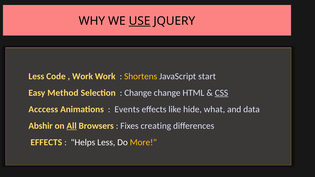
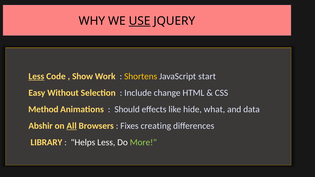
Less underline: none -> present (36, 76)
Work: Work -> Show (83, 76)
Method: Method -> Without (63, 93)
Change: Change -> Include (138, 93)
CSS underline: present -> none (221, 93)
Acccess: Acccess -> Method (43, 109)
Events: Events -> Should (127, 109)
EFFECTS: EFFECTS -> LIBRARY (46, 143)
More colour: yellow -> light green (143, 143)
